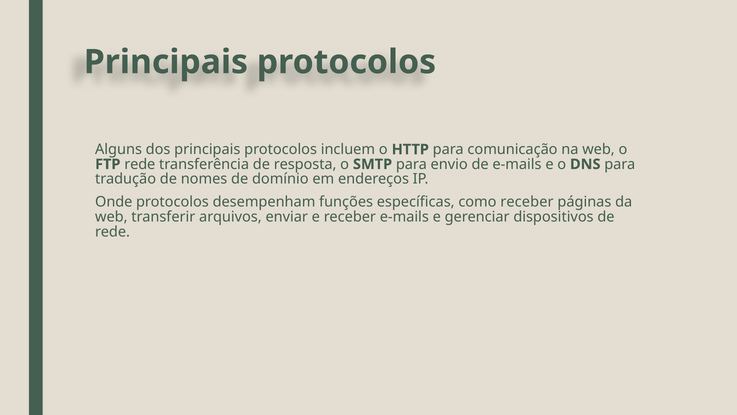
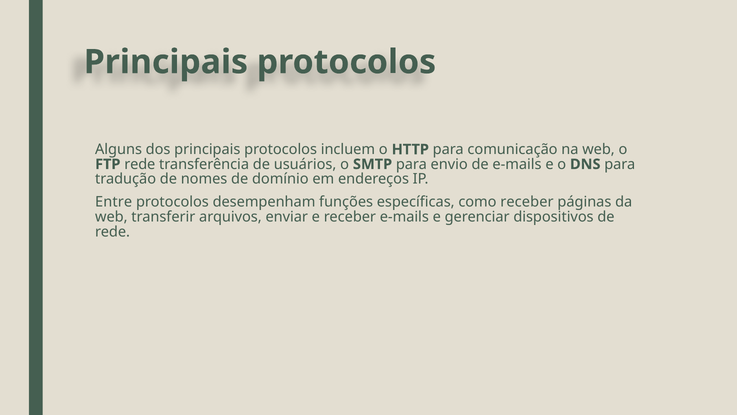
resposta: resposta -> usuários (305, 164)
Onde: Onde -> Entre (114, 202)
